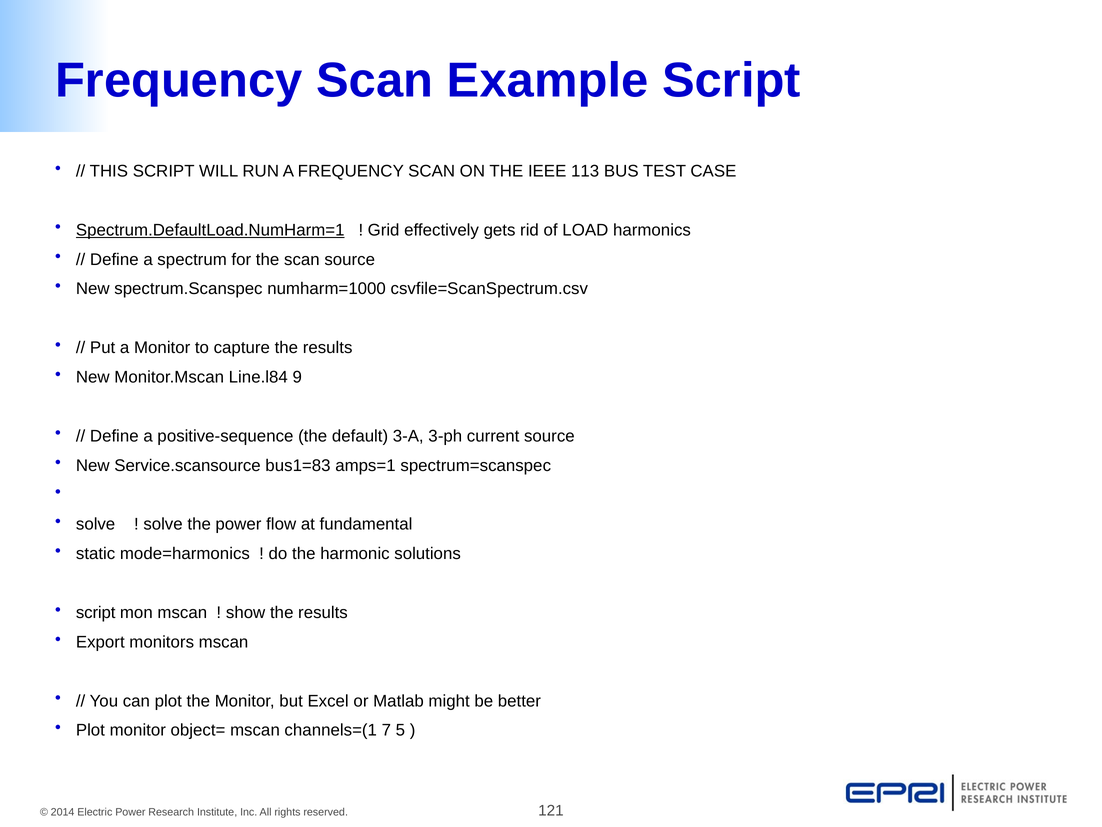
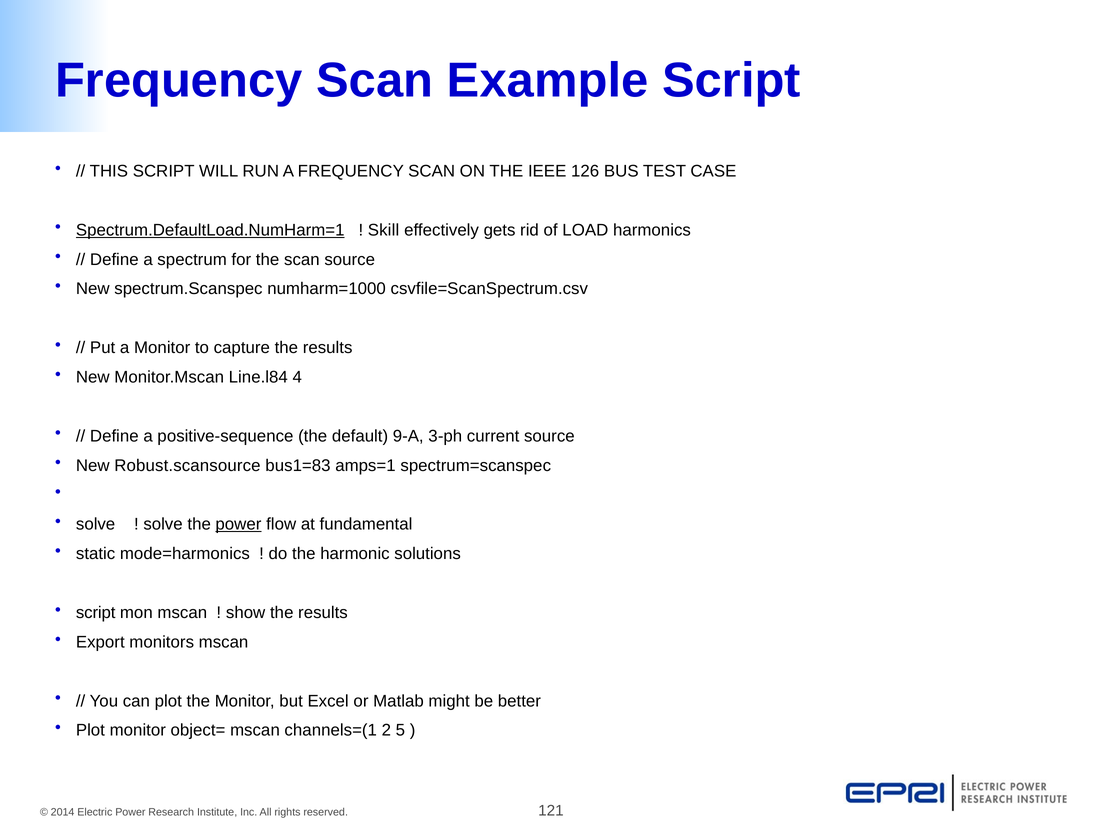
113: 113 -> 126 (585, 171)
Grid: Grid -> Skill (384, 230)
9: 9 -> 4 (297, 377)
3-A: 3-A -> 9-A (408, 436)
Service.scansource: Service.scansource -> Robust.scansource (187, 465)
power underline: none -> present (238, 524)
7: 7 -> 2 (386, 730)
